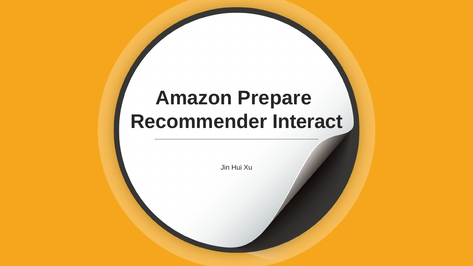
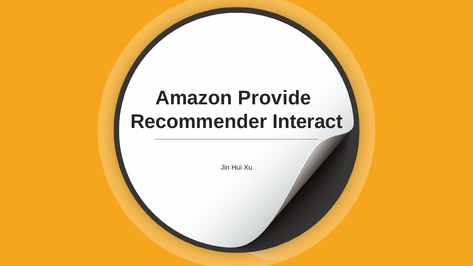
Prepare: Prepare -> Provide (275, 98)
